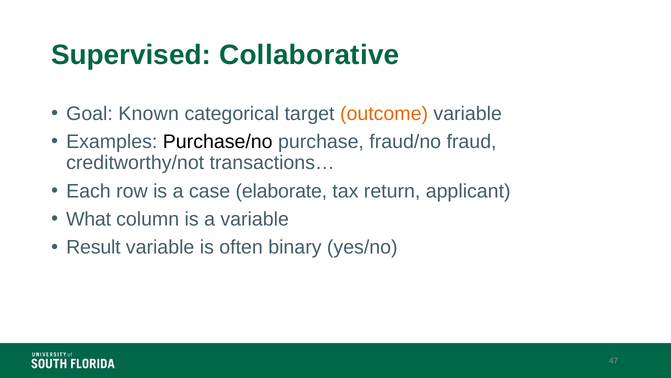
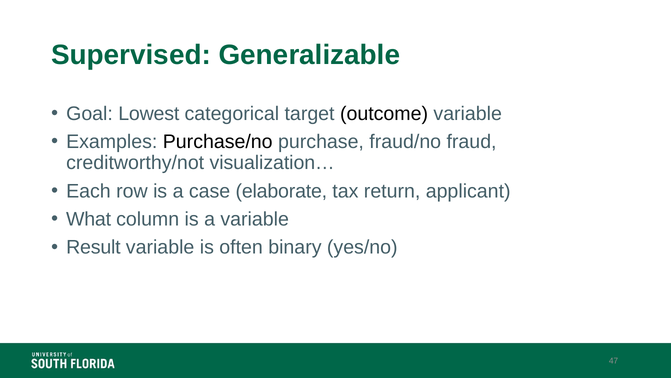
Collaborative: Collaborative -> Generalizable (309, 55)
Known: Known -> Lowest (149, 113)
outcome colour: orange -> black (384, 113)
transactions…: transactions… -> visualization… (272, 163)
